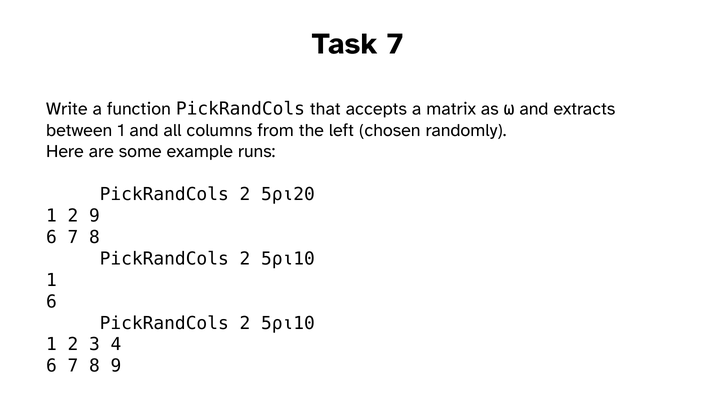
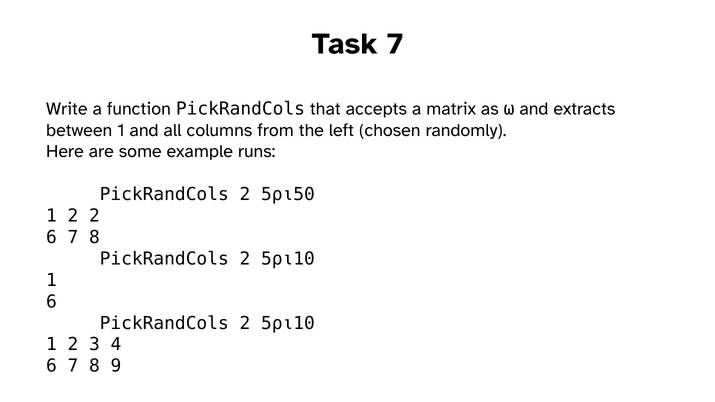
5⍴⍳20: 5⍴⍳20 -> 5⍴⍳50 (288, 195)
2 9: 9 -> 2 (94, 216)
